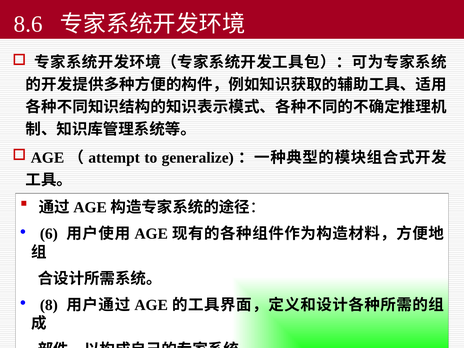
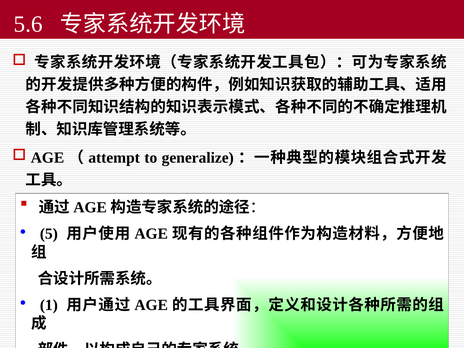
8.6: 8.6 -> 5.6 (28, 24)
6: 6 -> 5 (49, 234)
8: 8 -> 1 (49, 305)
